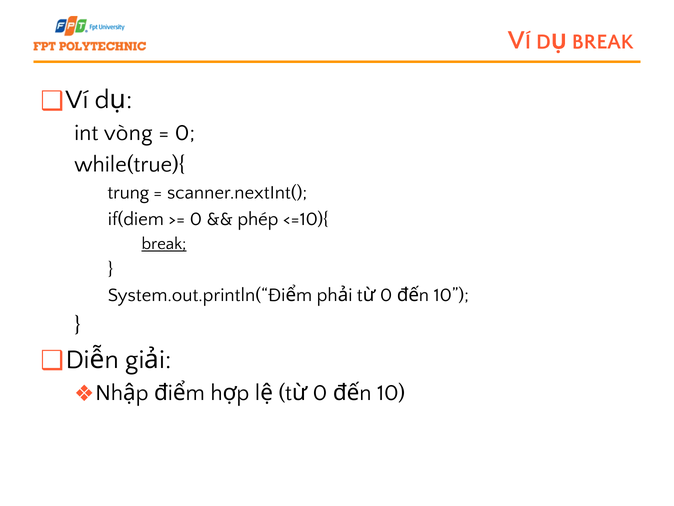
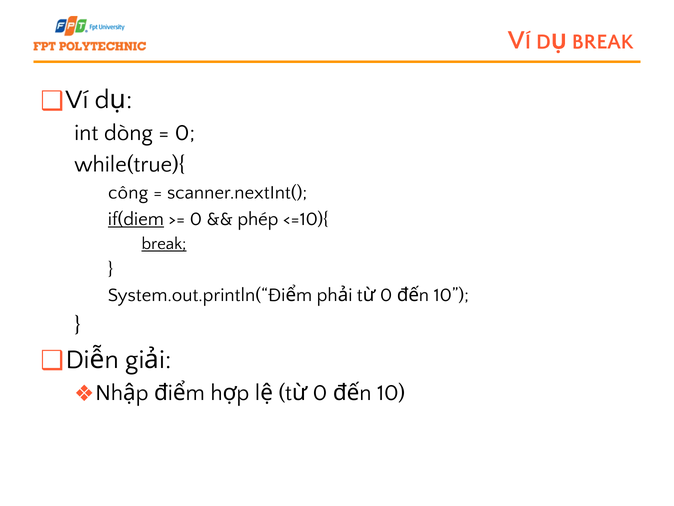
vòng: vòng -> dòng (128, 133)
trung: trung -> công (128, 193)
if(diem underline: none -> present (136, 219)
